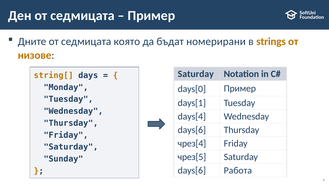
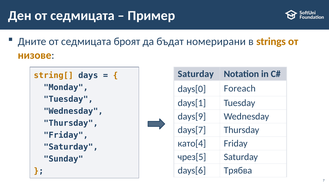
която: която -> броят (127, 42)
days[0 Пример: Пример -> Foreach (240, 88)
days[4: days[4 -> days[9 (192, 117)
days[6: days[6 -> days[7 (192, 130)
чрез[4: чрез[4 -> като[4 (192, 144)
Работа: Работа -> Трябва (238, 171)
